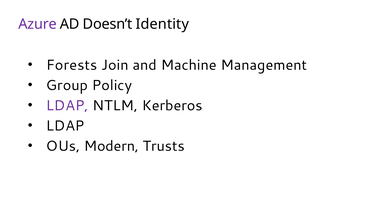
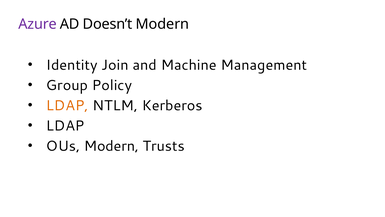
Doesn’t Identity: Identity -> Modern (162, 24)
Forests: Forests -> Identity (72, 65)
LDAP colour: purple -> orange (67, 105)
